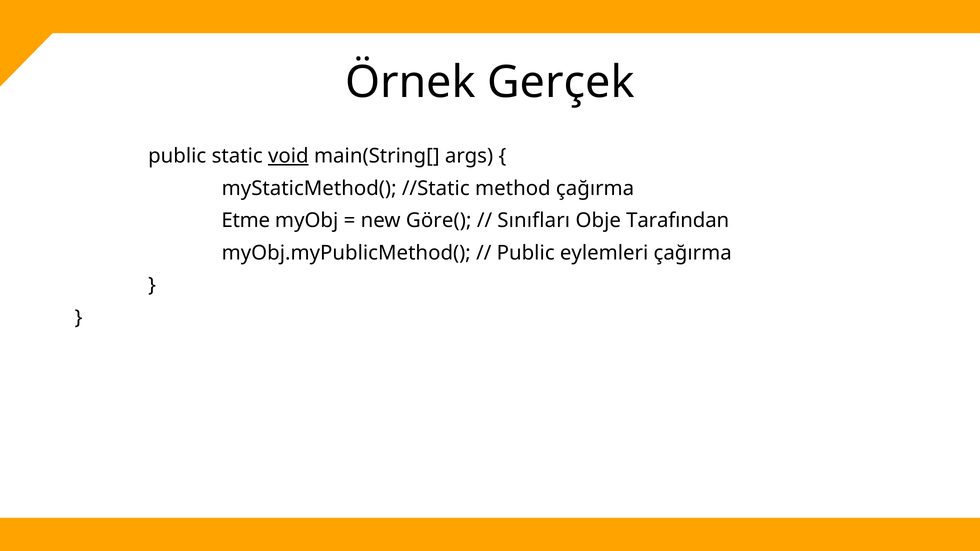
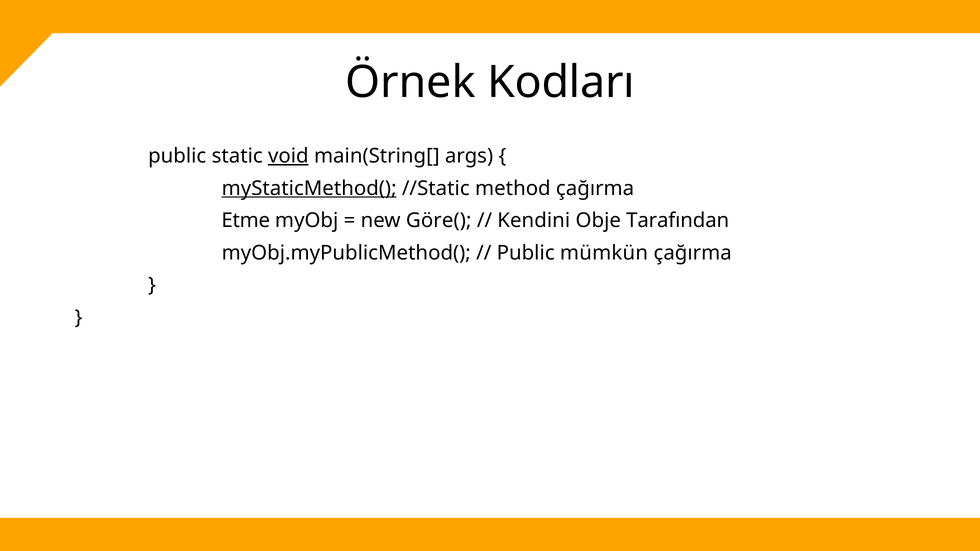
Gerçek: Gerçek -> Kodları (561, 82)
myStaticMethod( underline: none -> present (309, 188)
Sınıfları: Sınıfları -> Kendini (534, 221)
eylemleri: eylemleri -> mümkün (604, 253)
